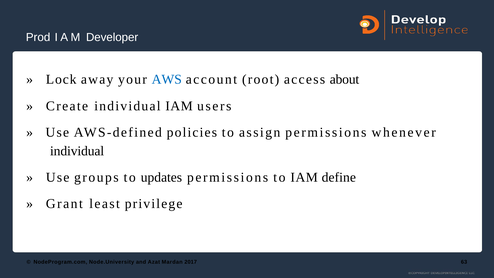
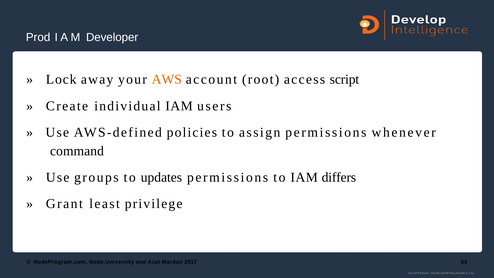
AWS colour: blue -> orange (167, 79)
about: about -> script (344, 79)
individual: individual -> command (77, 151)
define: define -> differs (339, 177)
